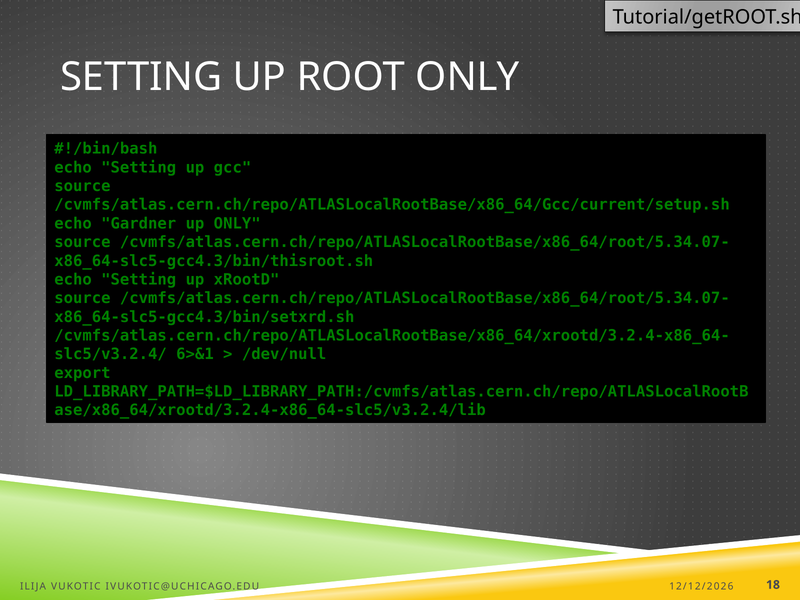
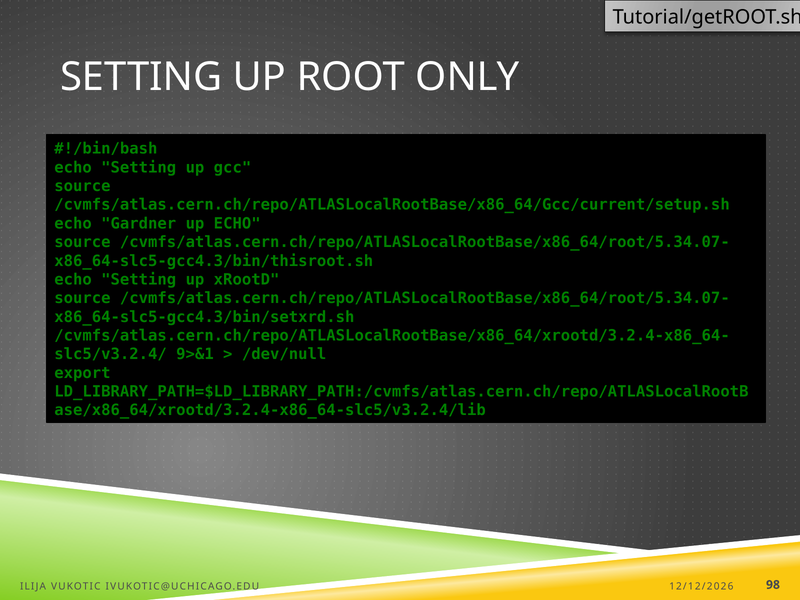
up ONLY: ONLY -> ECHO (237, 224)
6>&1: 6>&1 -> 9>&1 (195, 354)
18: 18 -> 98 (773, 585)
